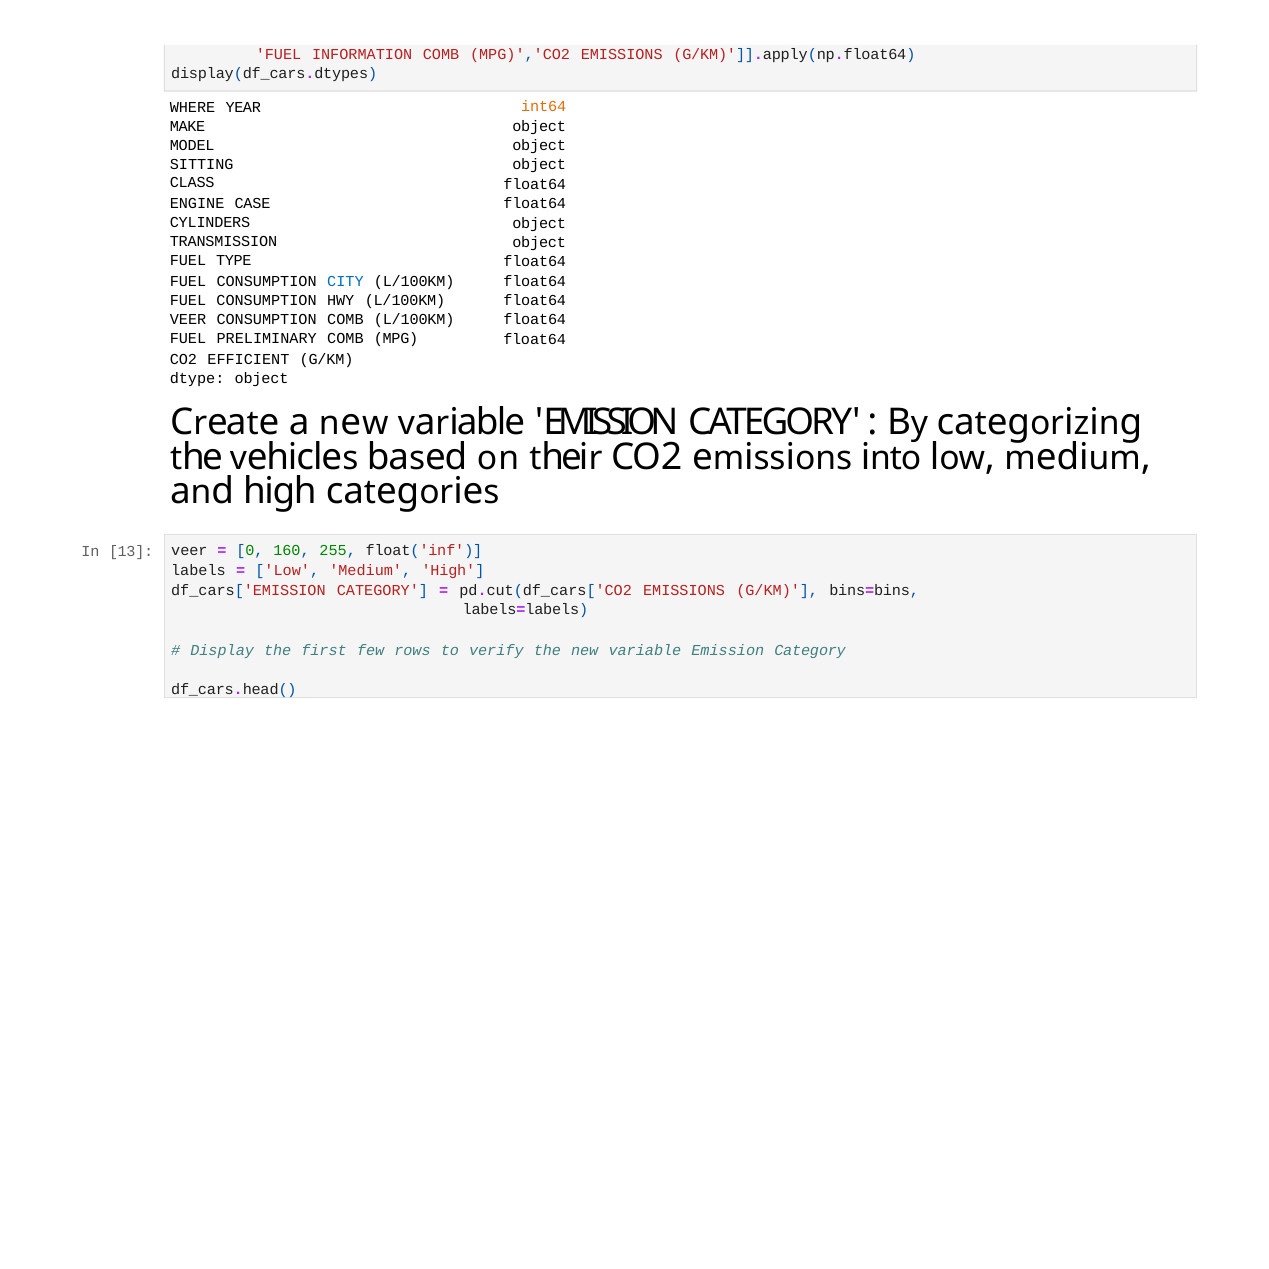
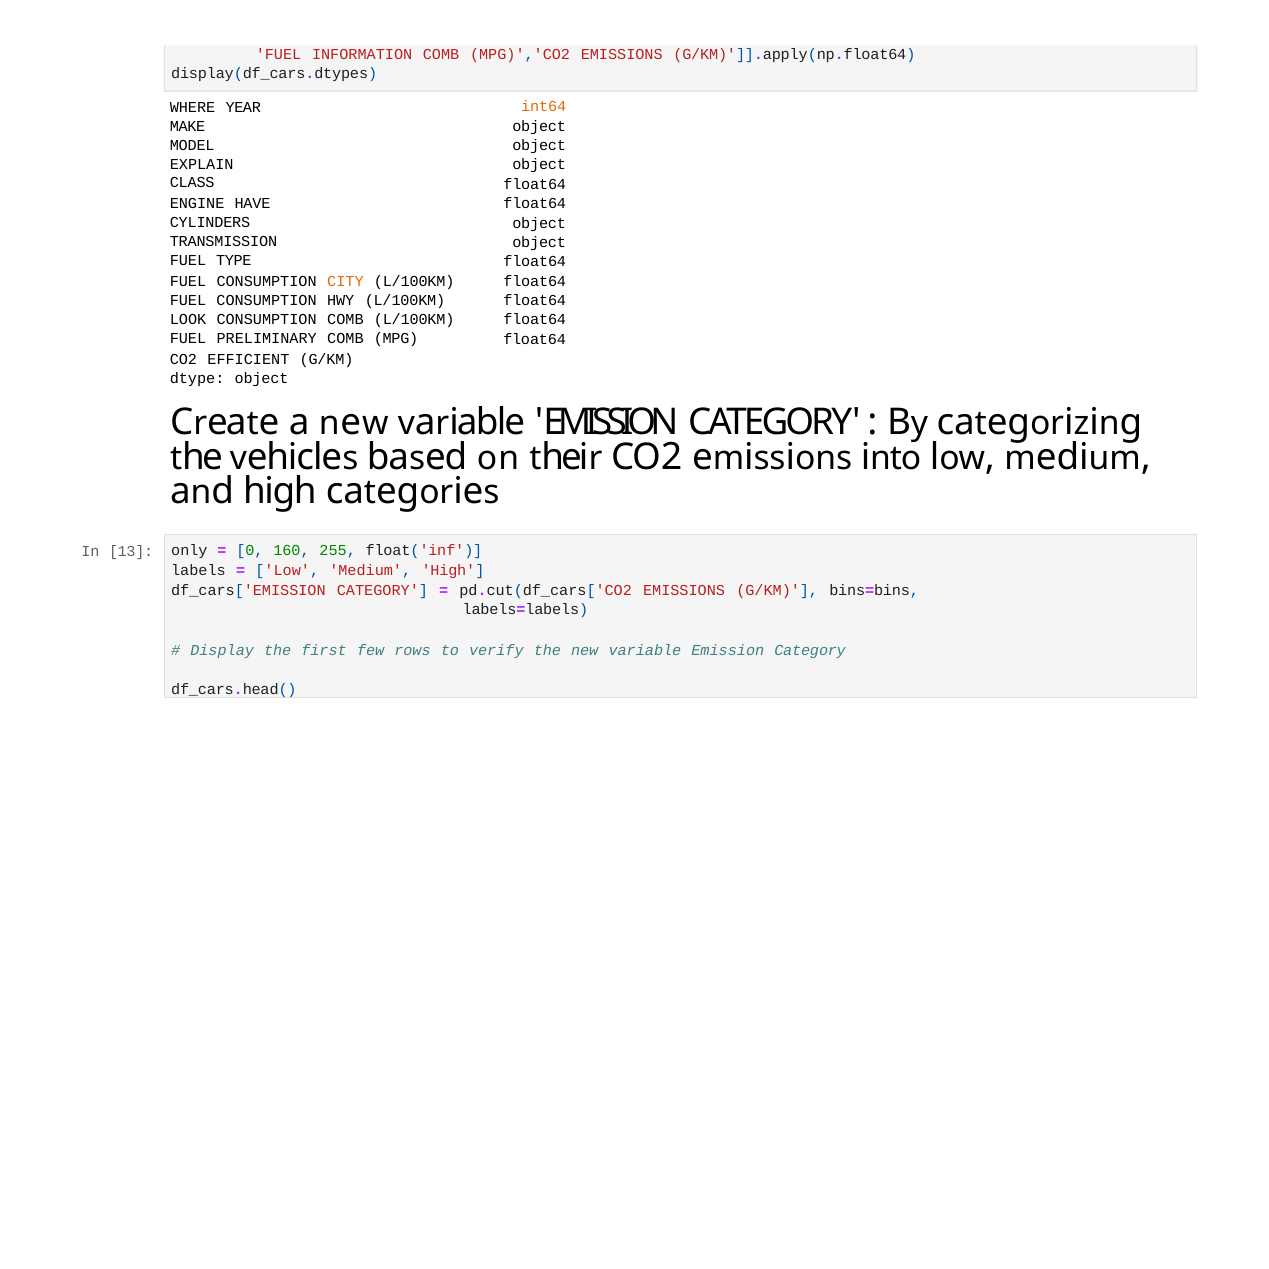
SITTING: SITTING -> EXPLAIN (202, 165)
CASE: CASE -> HAVE (253, 203)
CITY colour: blue -> orange (345, 281)
VEER: VEER -> LOOK (188, 319)
13 veer: veer -> only (189, 550)
